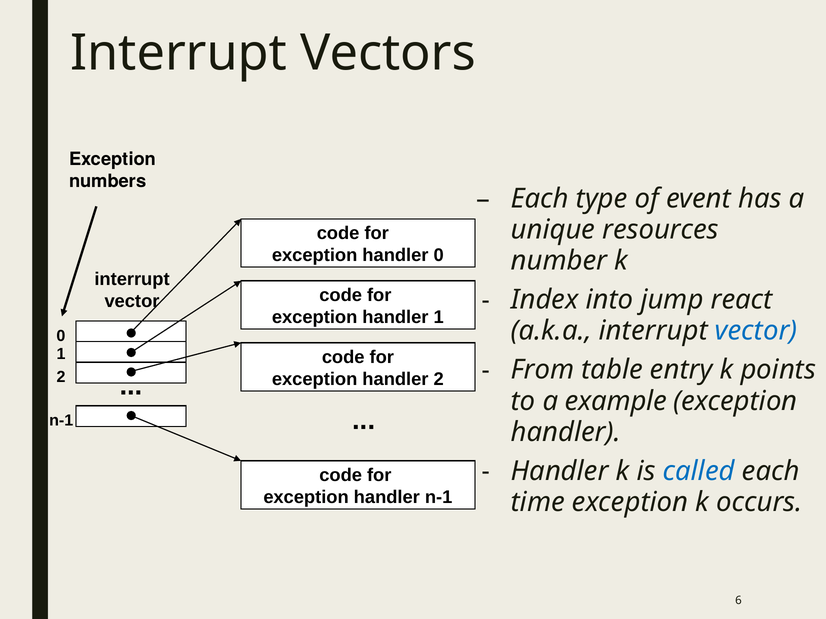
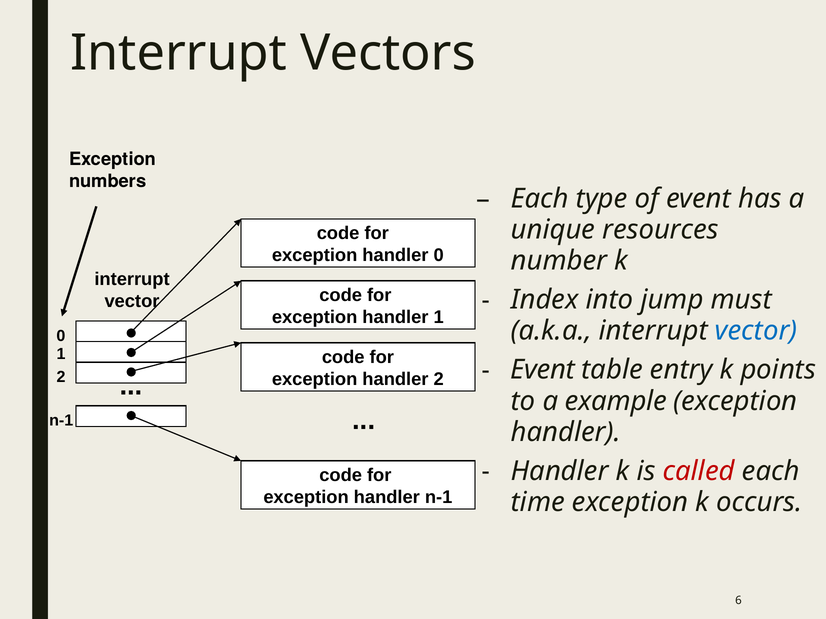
react: react -> must (741, 300)
From: From -> Event (543, 370)
called colour: blue -> red (699, 471)
